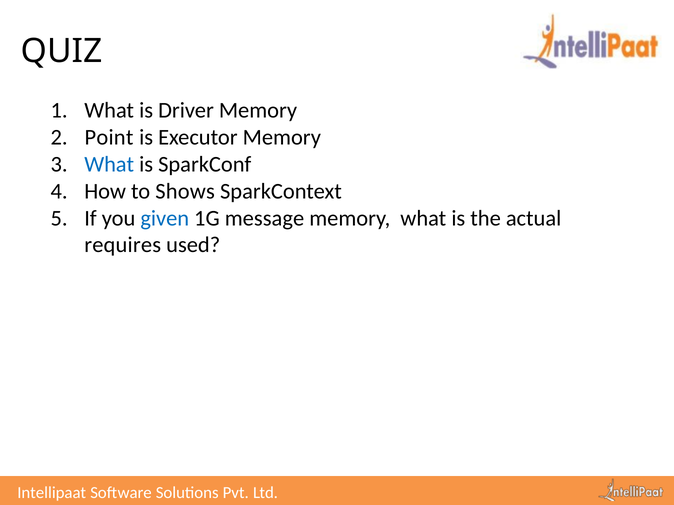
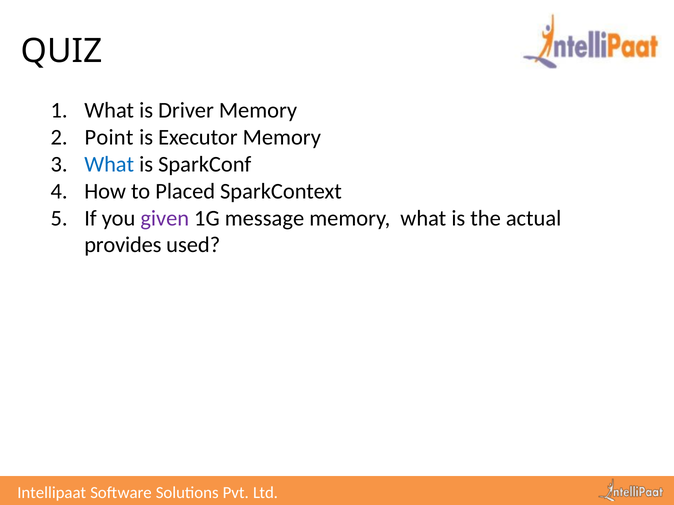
Shows: Shows -> Placed (185, 191)
given colour: blue -> purple (165, 218)
requires: requires -> provides (123, 245)
